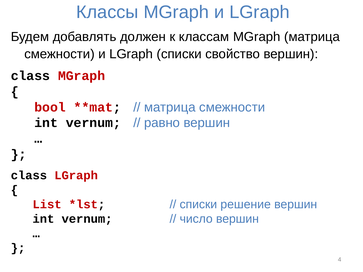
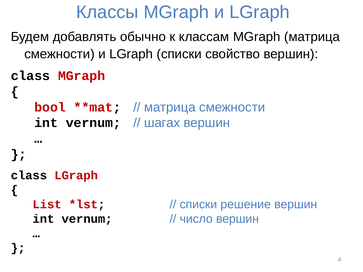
должен: должен -> обычно (143, 37)
равно: равно -> шагах (162, 123)
